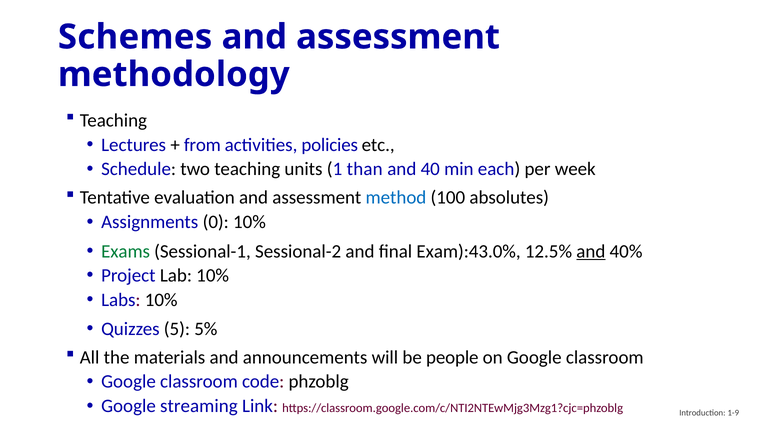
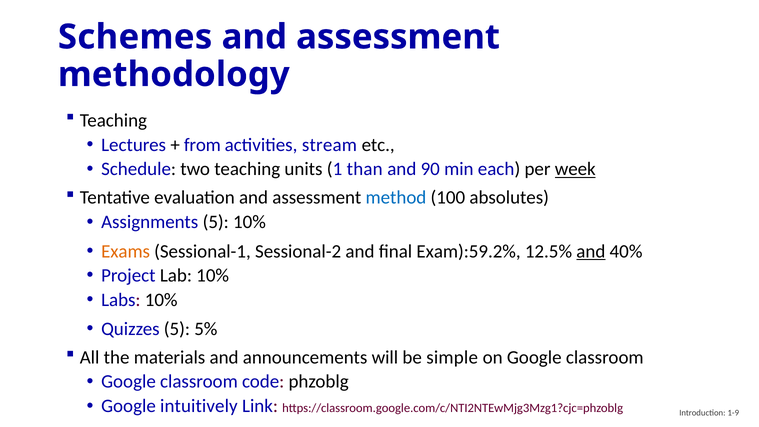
policies: policies -> stream (329, 145)
40: 40 -> 90 (430, 169)
week underline: none -> present (575, 169)
Assignments 0: 0 -> 5 (216, 222)
Exams colour: green -> orange (126, 251)
Exam):43.0%: Exam):43.0% -> Exam):59.2% (469, 251)
people: people -> simple (452, 357)
streaming: streaming -> intuitively (199, 406)
